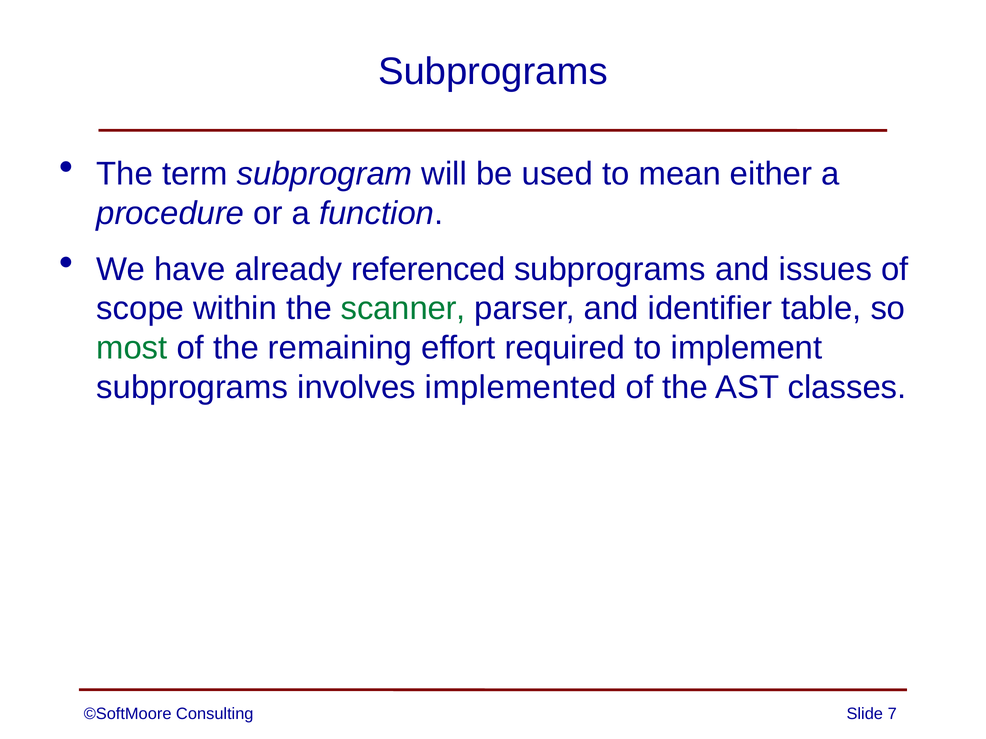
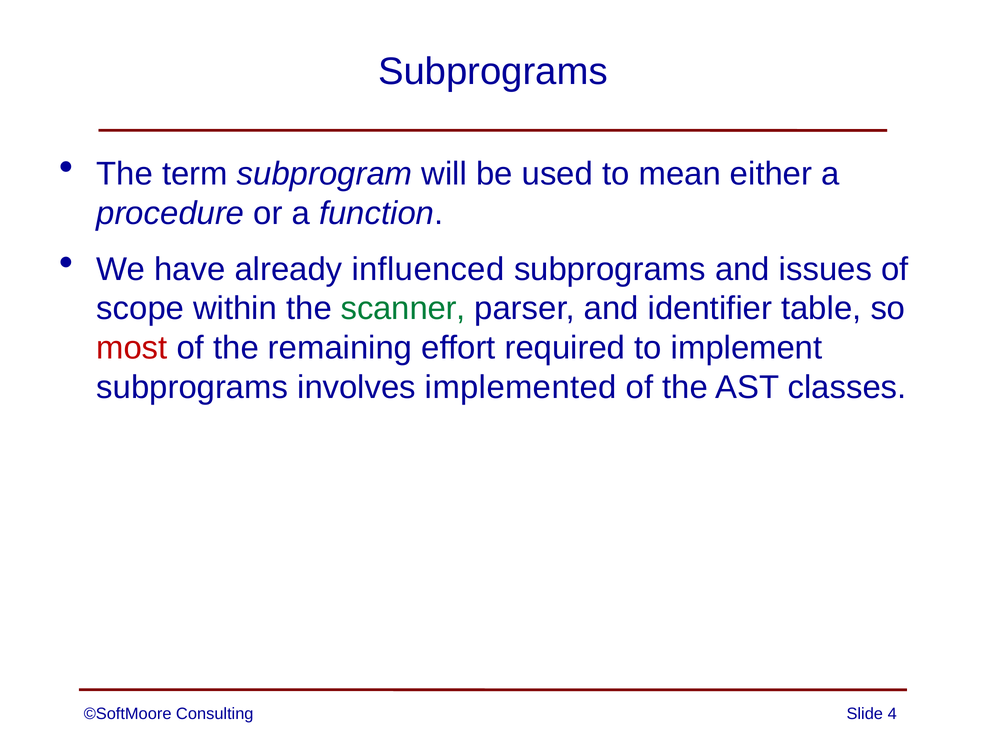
referenced: referenced -> influenced (428, 269)
most colour: green -> red (132, 348)
7: 7 -> 4 (892, 714)
